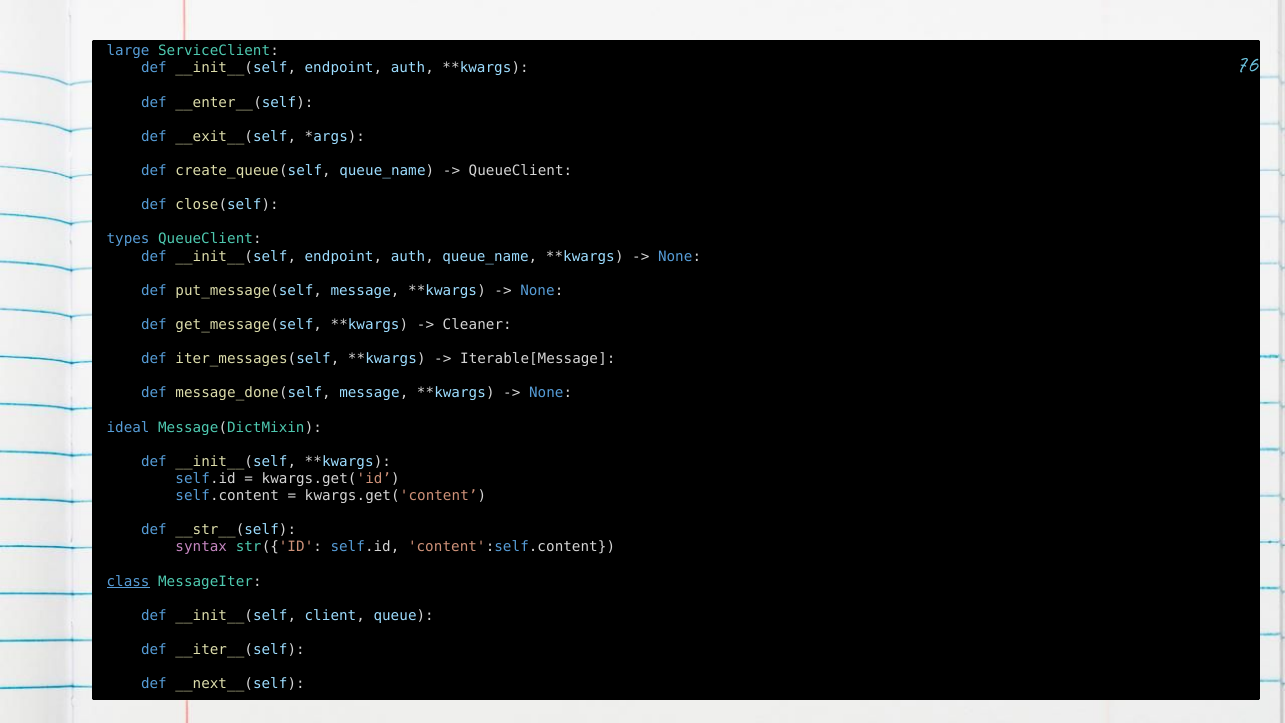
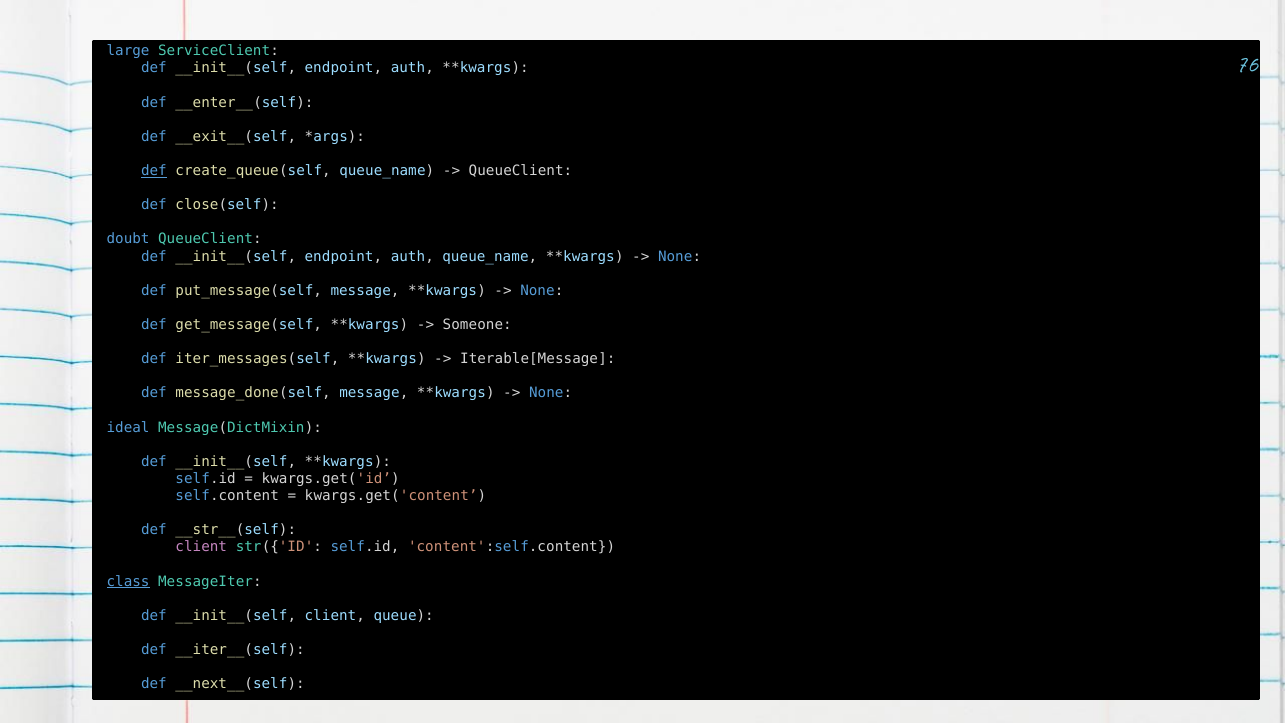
def underline: none -> present (154, 171)
types: types -> doubt (128, 239)
Cleaner: Cleaner -> Someone (477, 325)
syntax: syntax -> client (201, 547)
